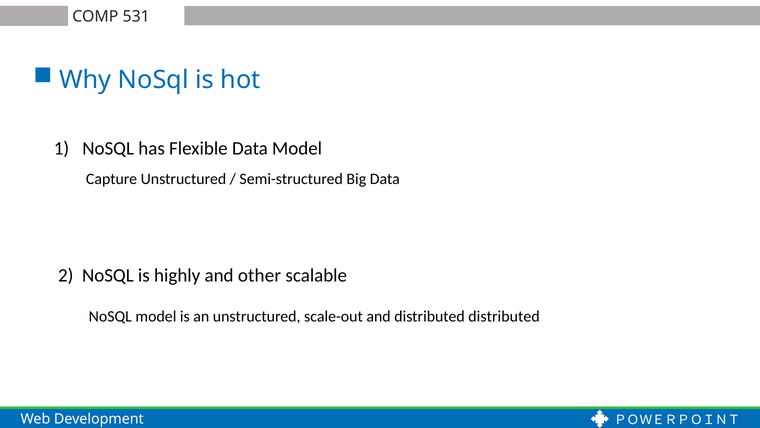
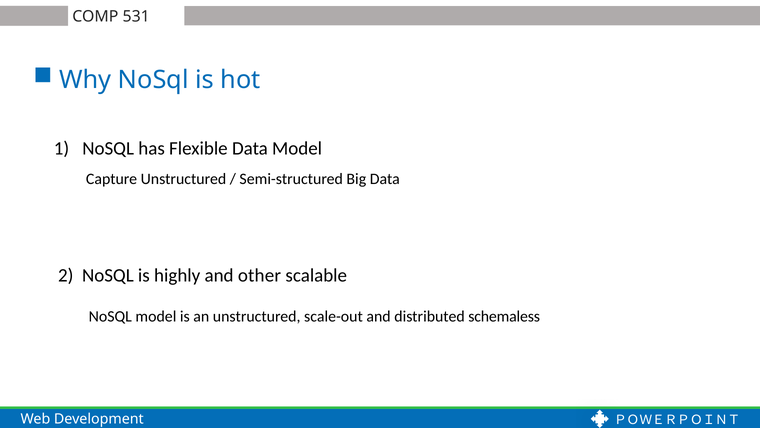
distributed distributed: distributed -> schemaless (504, 316)
